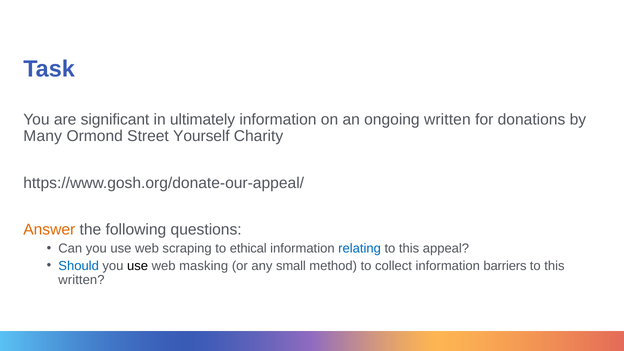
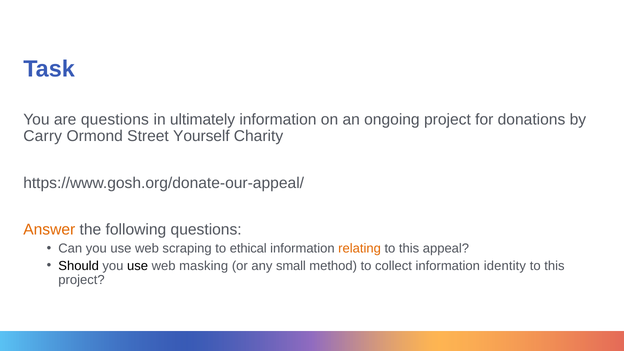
are significant: significant -> questions (115, 119)
ongoing written: written -> project (447, 119)
Many: Many -> Carry (43, 136)
relating colour: blue -> orange (360, 248)
Should colour: blue -> black (79, 266)
barriers: barriers -> identity (505, 266)
written: written -> project (81, 280)
